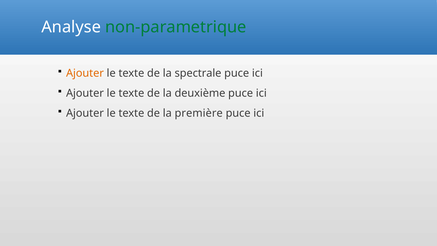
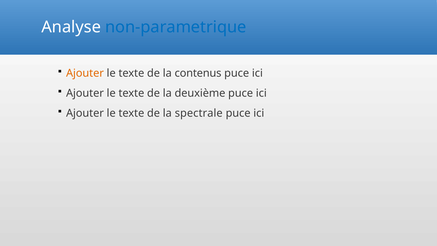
non-parametrique colour: green -> blue (176, 27)
spectrale: spectrale -> contenus (198, 73)
première: première -> spectrale (199, 113)
